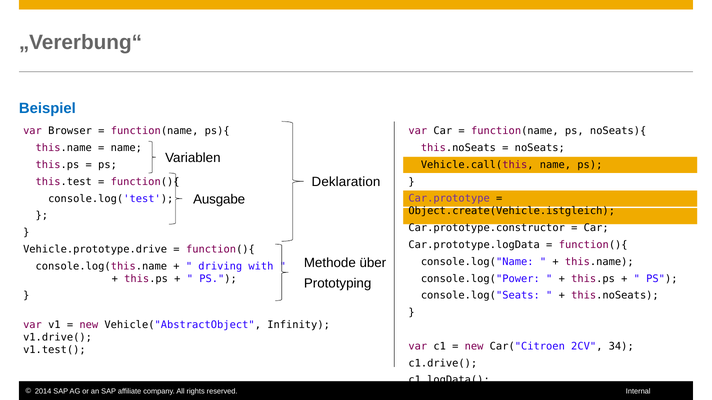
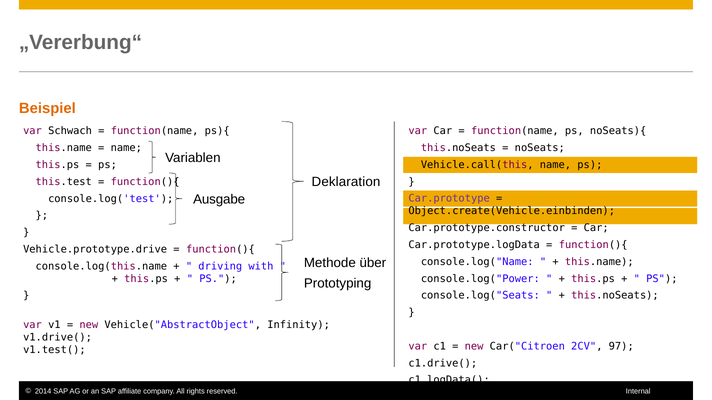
Beispiel colour: blue -> orange (47, 109)
Browser: Browser -> Schwach (70, 131)
Object.create(Vehicle.istgleich: Object.create(Vehicle.istgleich -> Object.create(Vehicle.einbinden (512, 211)
34: 34 -> 97 (621, 347)
